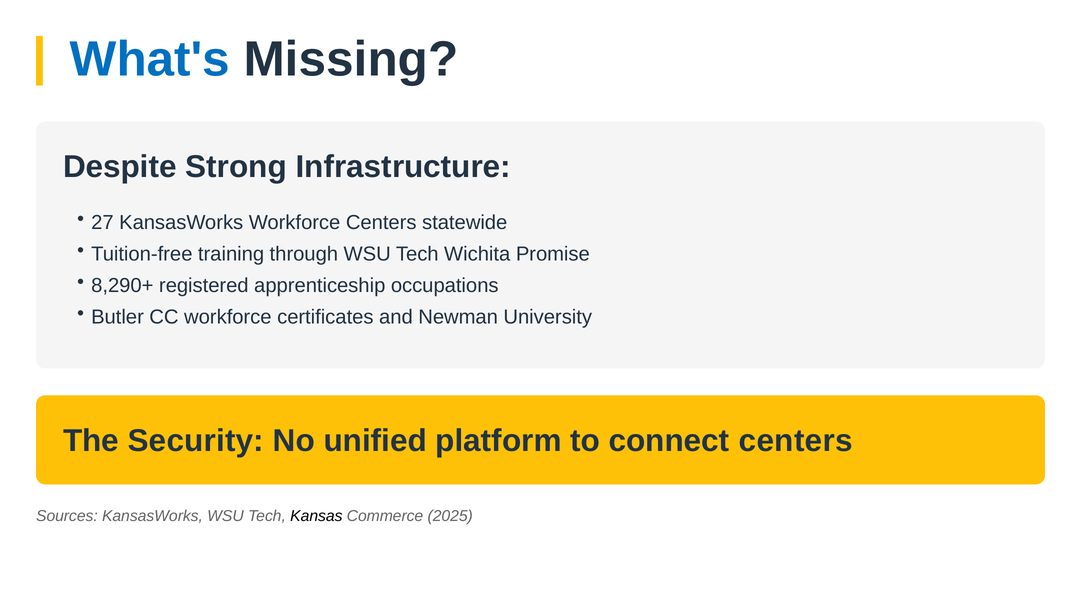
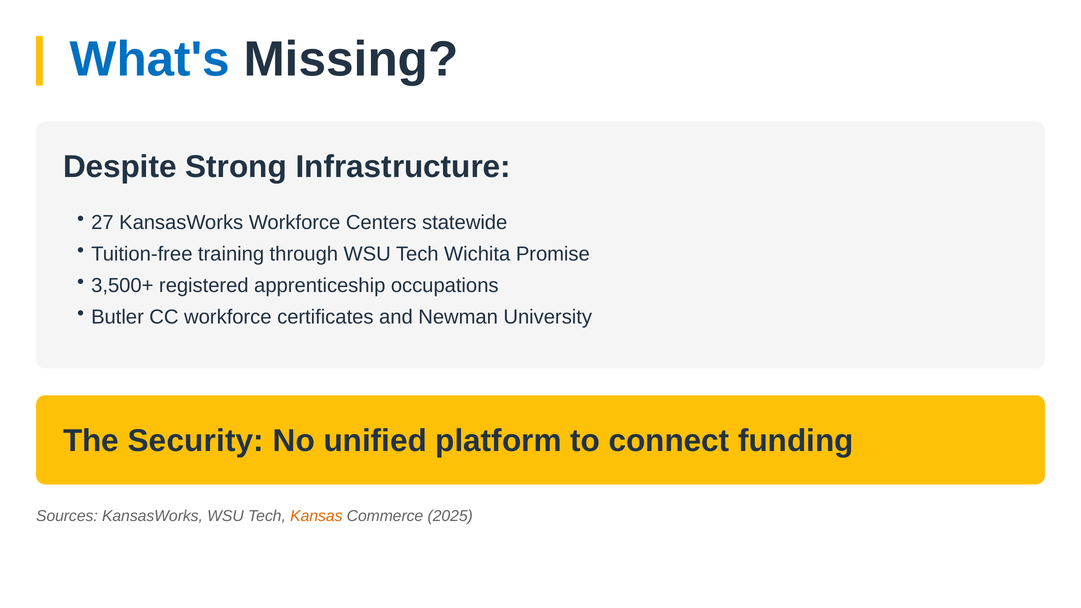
8,290+: 8,290+ -> 3,500+ (122, 286)
connect centers: centers -> funding (796, 441)
Kansas colour: black -> orange (316, 516)
